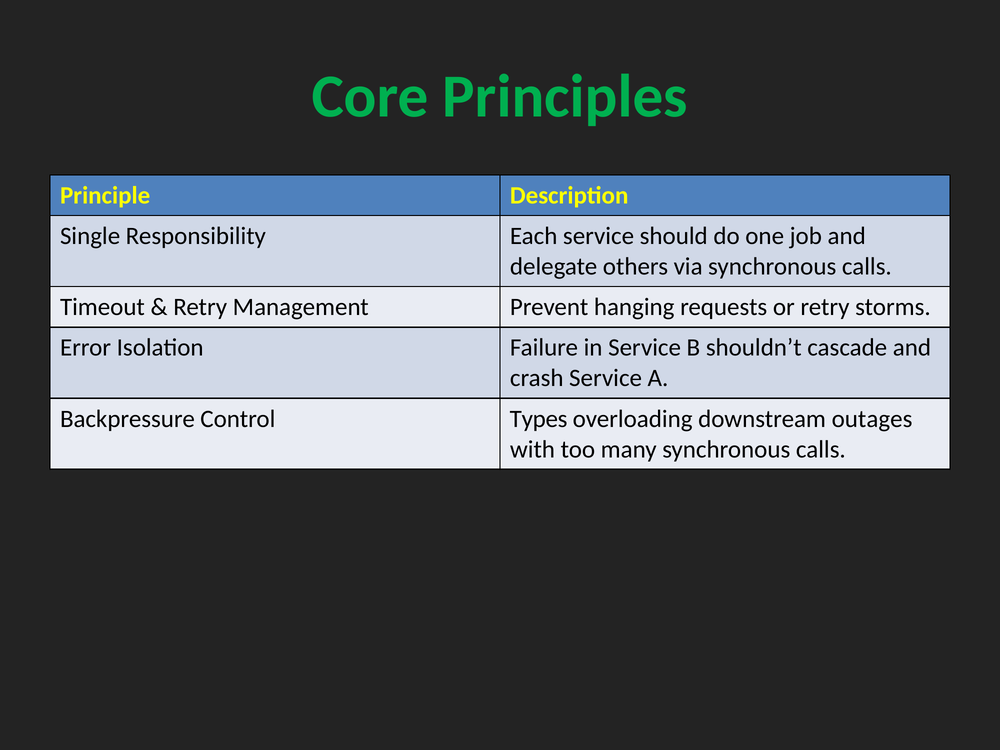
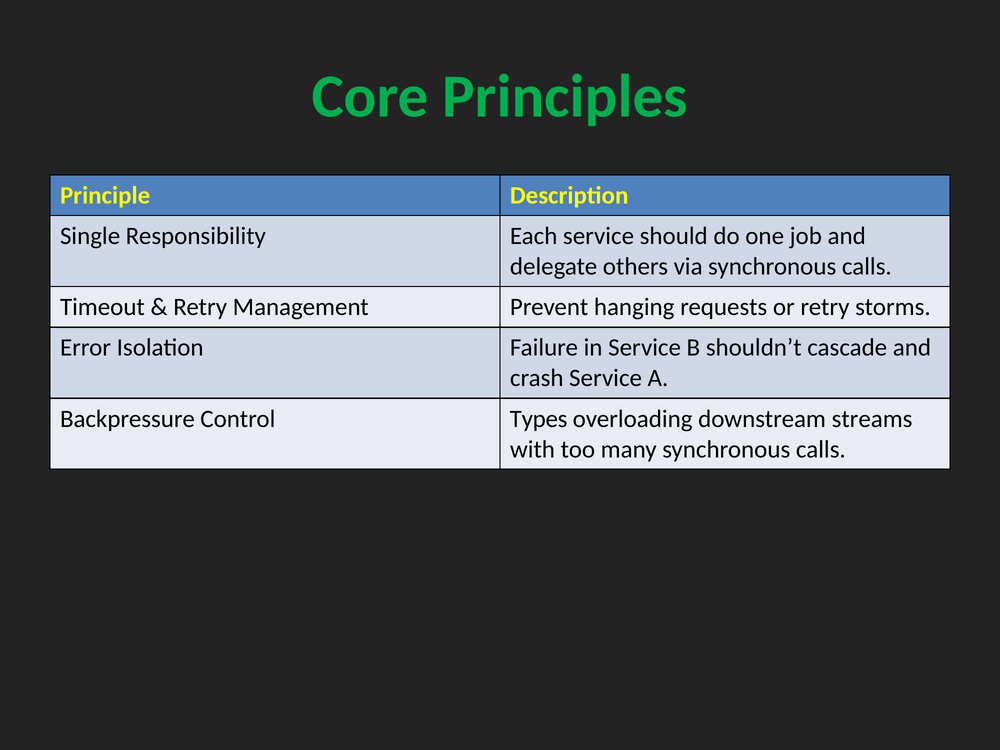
outages: outages -> streams (872, 419)
